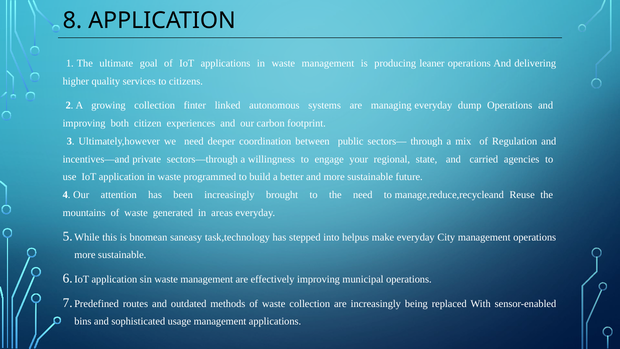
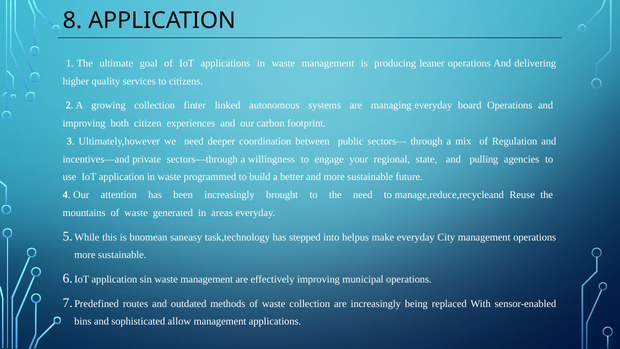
dump: dump -> board (470, 106)
carried: carried -> pulling (484, 159)
usage: usage -> allow (179, 321)
